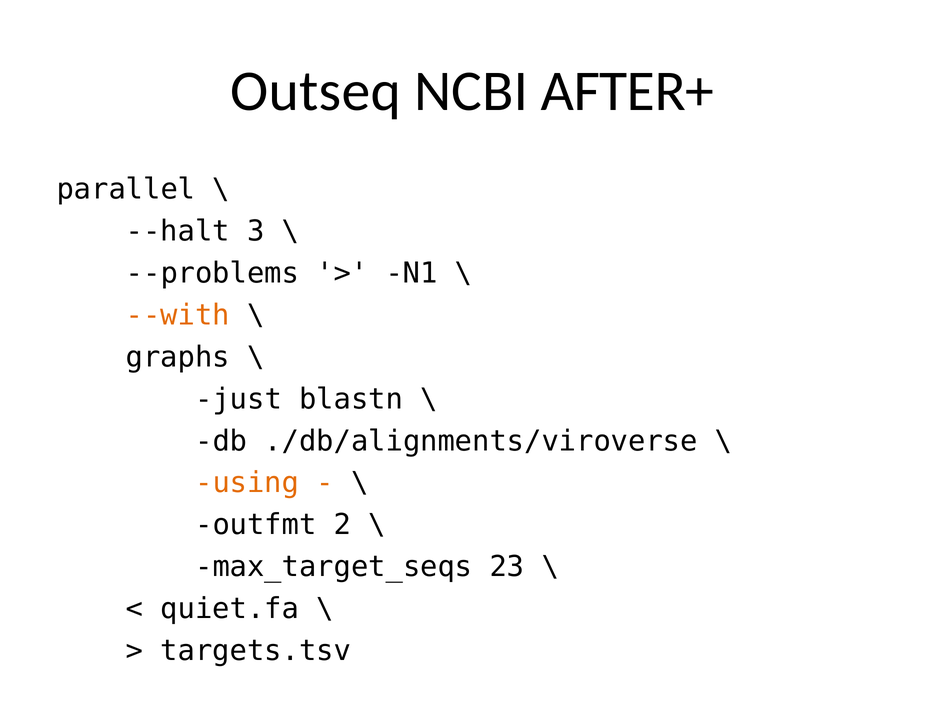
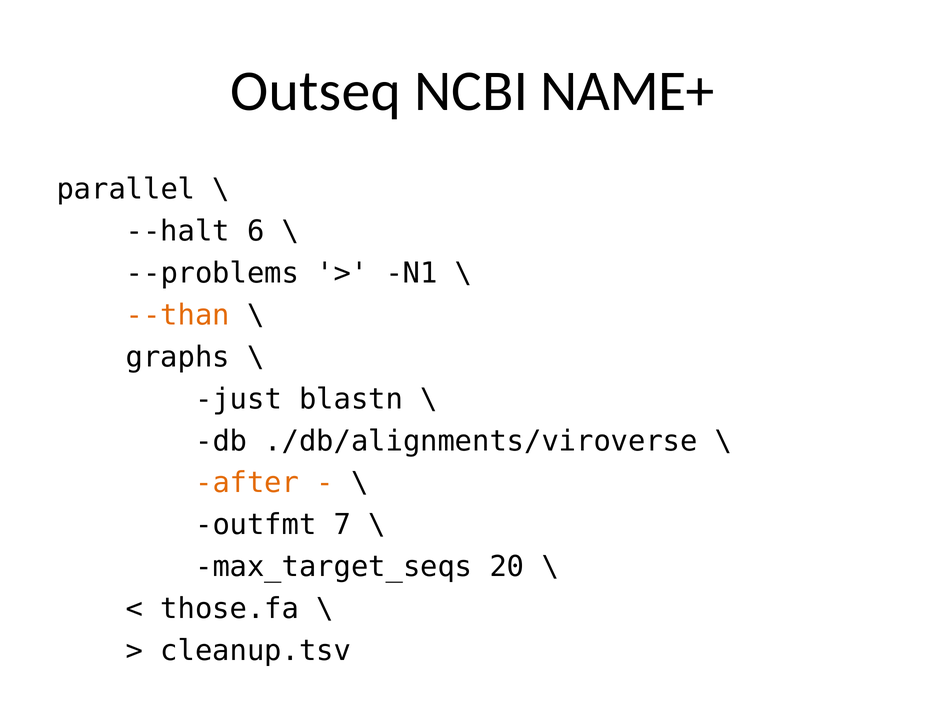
AFTER+: AFTER+ -> NAME+ (627, 91)
3: 3 -> 6 (256, 231)
--with: --with -> --than (178, 315)
using: using -> after (247, 483)
2: 2 -> 7 (342, 525)
23: 23 -> 20 (507, 567)
quiet.fa: quiet.fa -> those.fa (230, 609)
targets.tsv: targets.tsv -> cleanup.tsv (256, 651)
